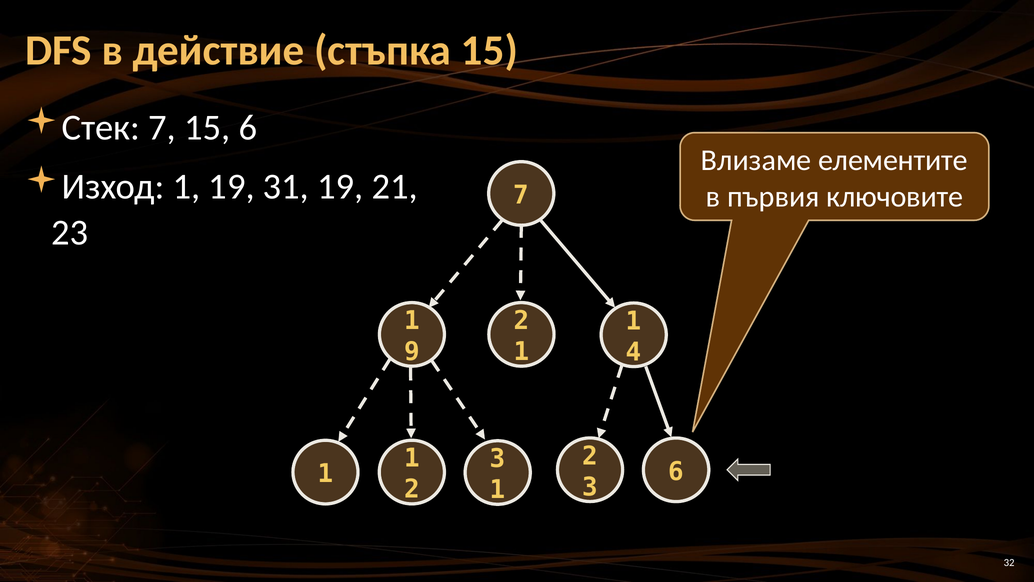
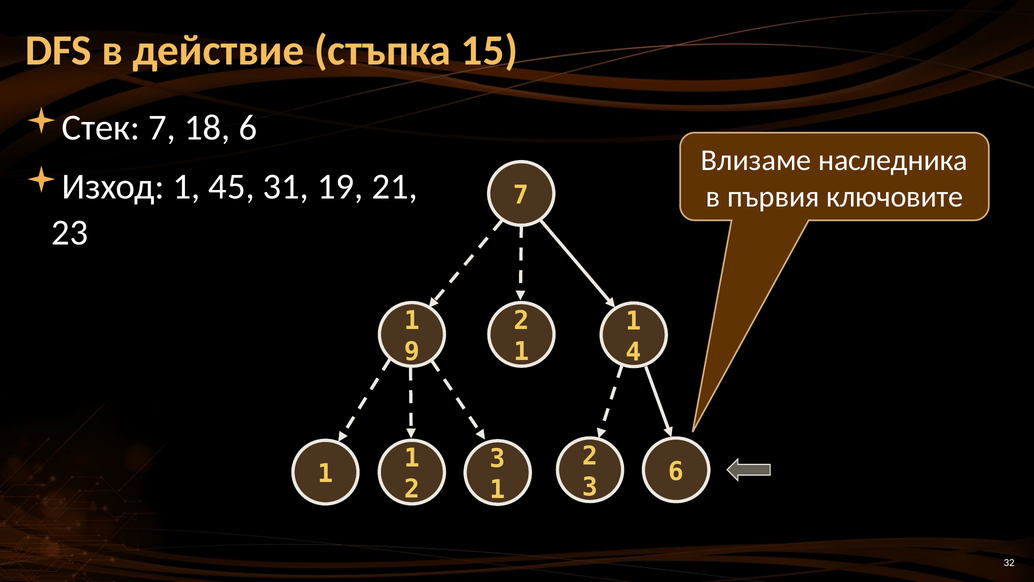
7 15: 15 -> 18 (207, 127)
елементите: елементите -> наследника (893, 160)
1 19: 19 -> 45 (232, 186)
